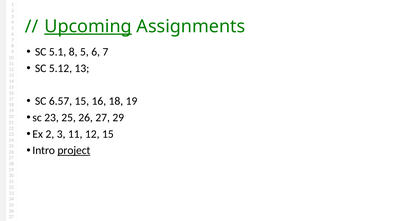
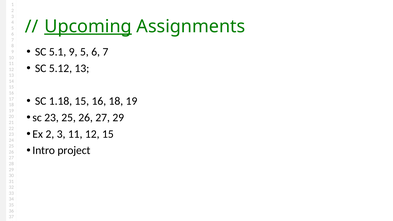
5.1 8: 8 -> 9 (73, 52)
6.57: 6.57 -> 1.18 (60, 101)
project underline: present -> none (74, 151)
